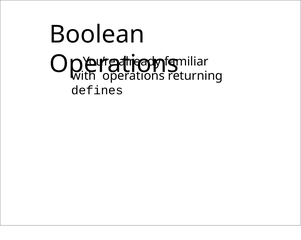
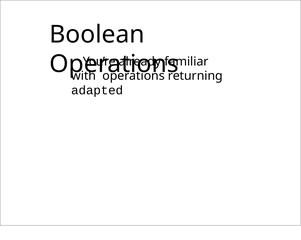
defines: defines -> adapted (97, 90)
